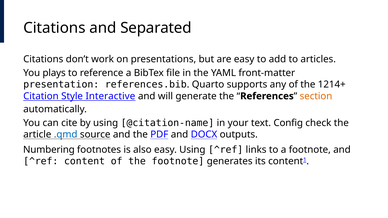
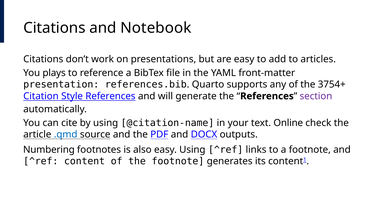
Separated: Separated -> Notebook (156, 28)
1214+: 1214+ -> 3754+ (332, 85)
Style Interactive: Interactive -> References (110, 96)
section colour: orange -> purple (316, 96)
Config: Config -> Online (288, 123)
